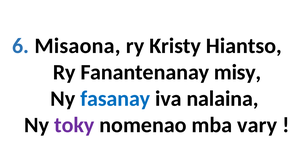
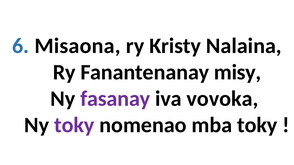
Hiantso: Hiantso -> Nalaina (244, 46)
fasanay colour: blue -> purple (115, 99)
nalaina: nalaina -> vovoka (222, 99)
mba vary: vary -> toky (257, 125)
